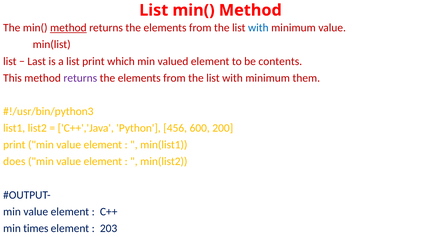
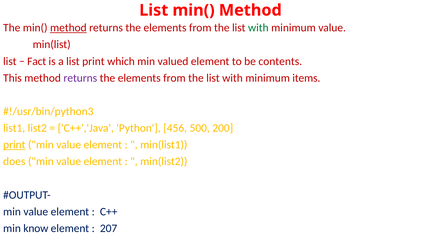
with colour: blue -> green (258, 28)
Last: Last -> Fact (37, 61)
them: them -> items (306, 78)
600: 600 -> 500 (200, 128)
print underline: none -> present (14, 145)
times: times -> know (36, 228)
203: 203 -> 207 (109, 228)
